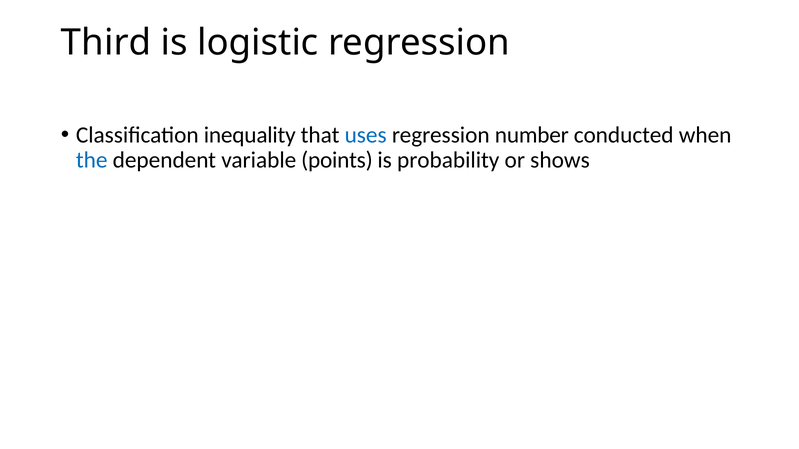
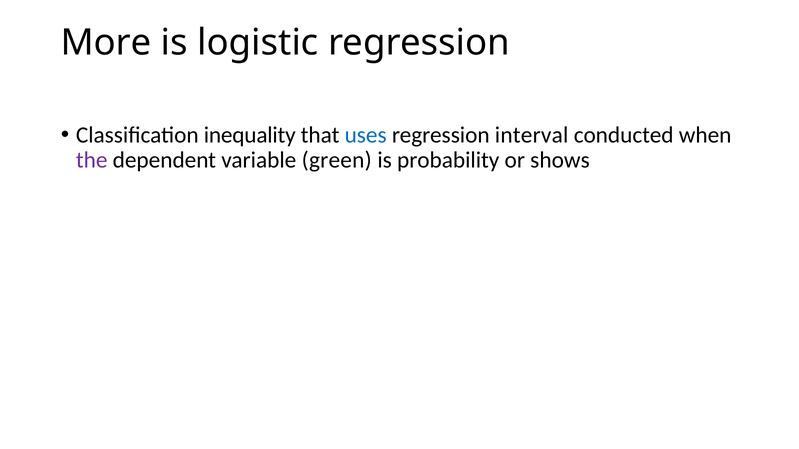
Third: Third -> More (106, 43)
number: number -> interval (532, 135)
the colour: blue -> purple (92, 160)
points: points -> green (337, 160)
